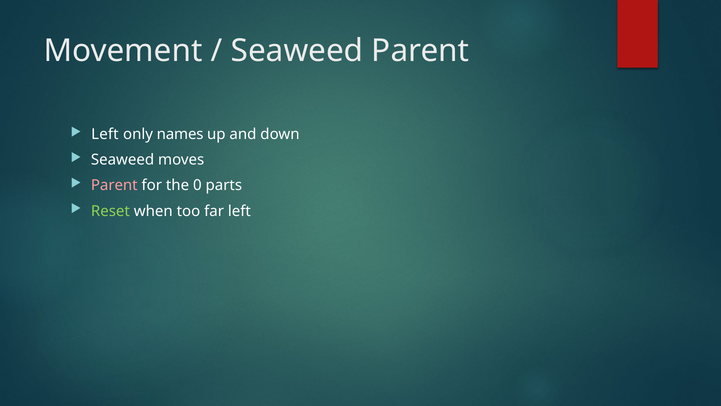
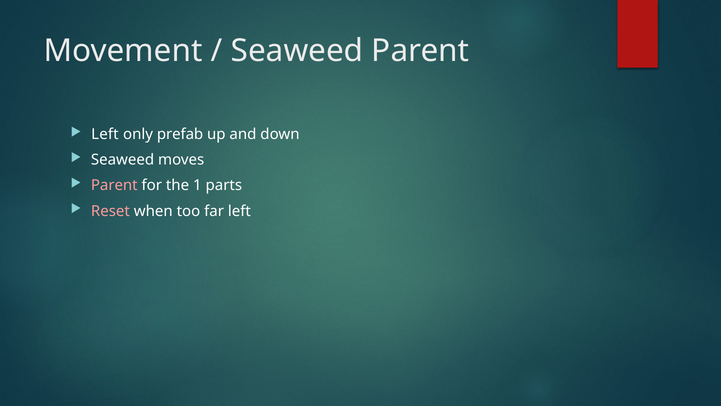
names: names -> prefab (180, 134)
0: 0 -> 1 (197, 185)
Reset colour: light green -> pink (110, 211)
